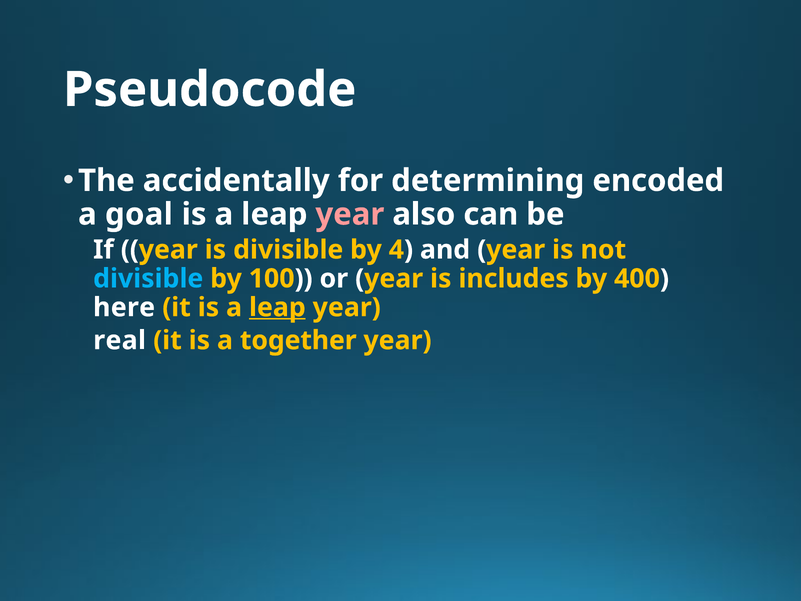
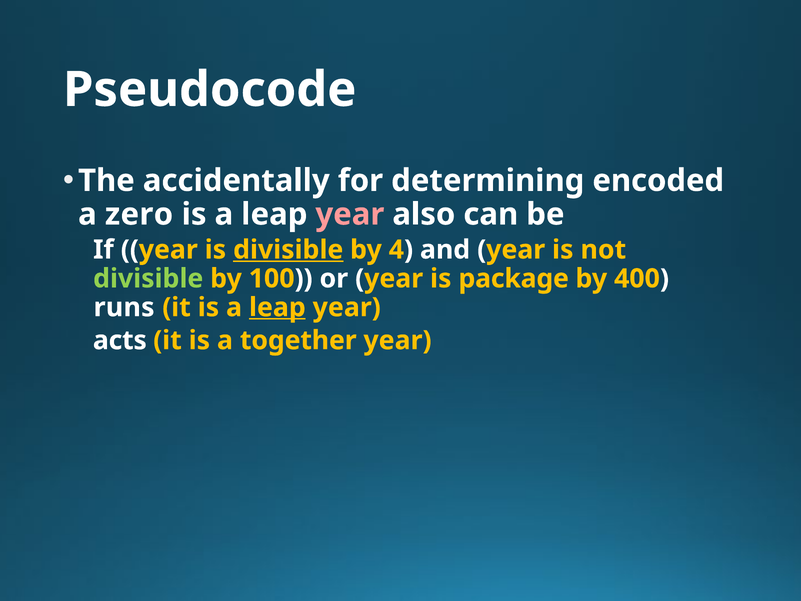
goal: goal -> zero (139, 214)
divisible underline: none -> present (288, 250)
divisible colour: light blue -> light green (148, 278)
includes: includes -> package (514, 278)
here: here -> runs (124, 307)
real: real -> acts (120, 340)
